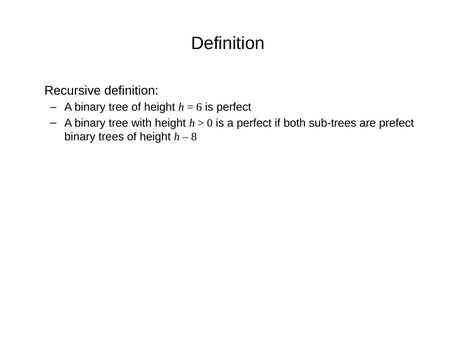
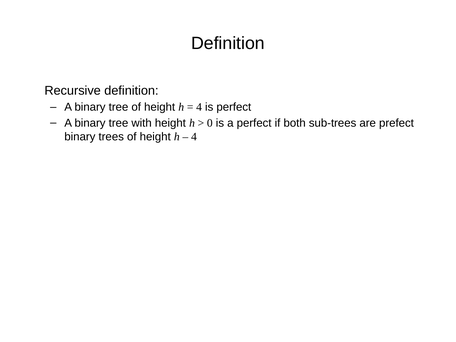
6: 6 -> 4 (199, 107)
8: 8 -> 4 (194, 137)
